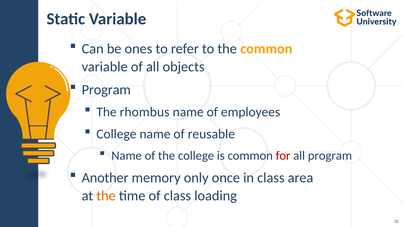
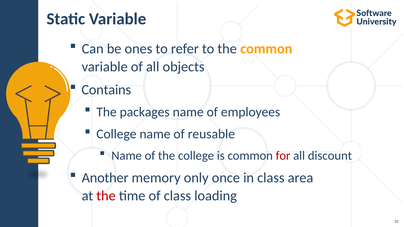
Program: Program -> Contains (106, 90)
rhombus: rhombus -> packages (145, 112)
all program: program -> discount (330, 156)
the colour: orange -> red (106, 196)
